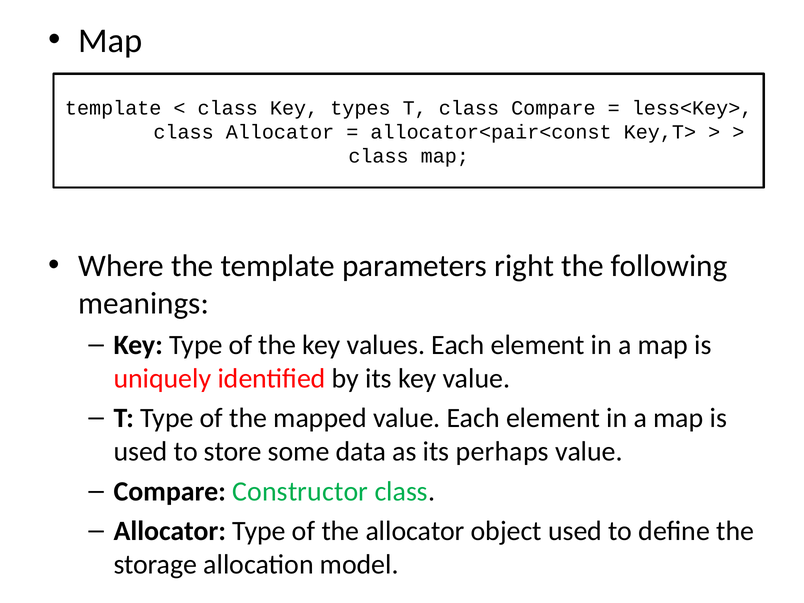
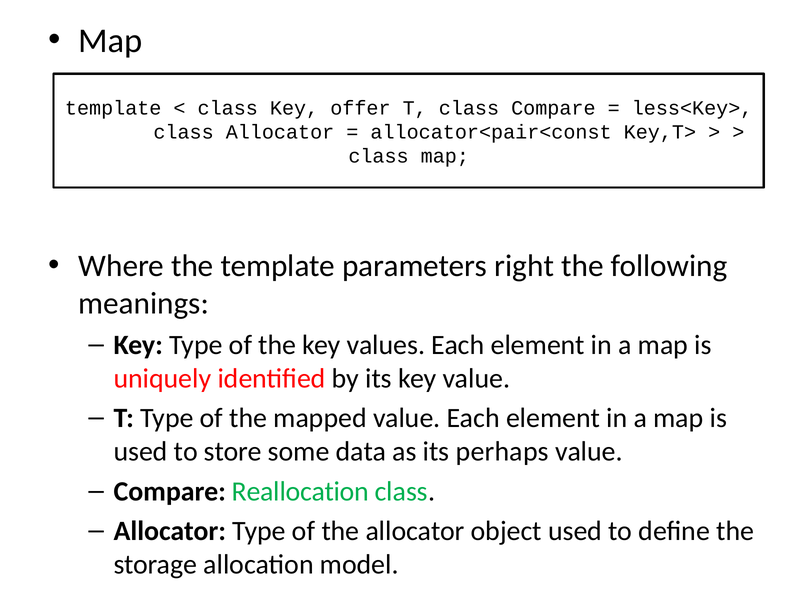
types: types -> offer (360, 108)
Constructor: Constructor -> Reallocation (300, 491)
